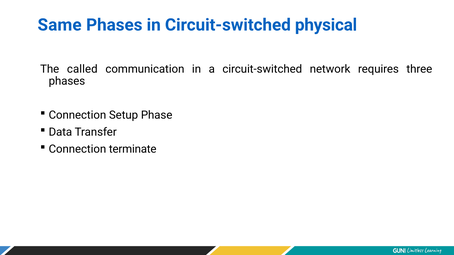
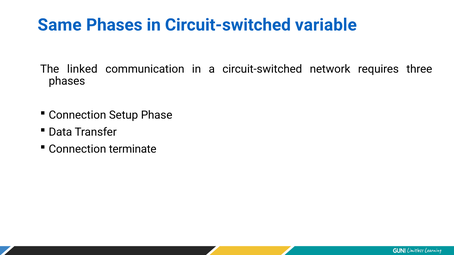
physical: physical -> variable (326, 25)
called: called -> linked (82, 69)
